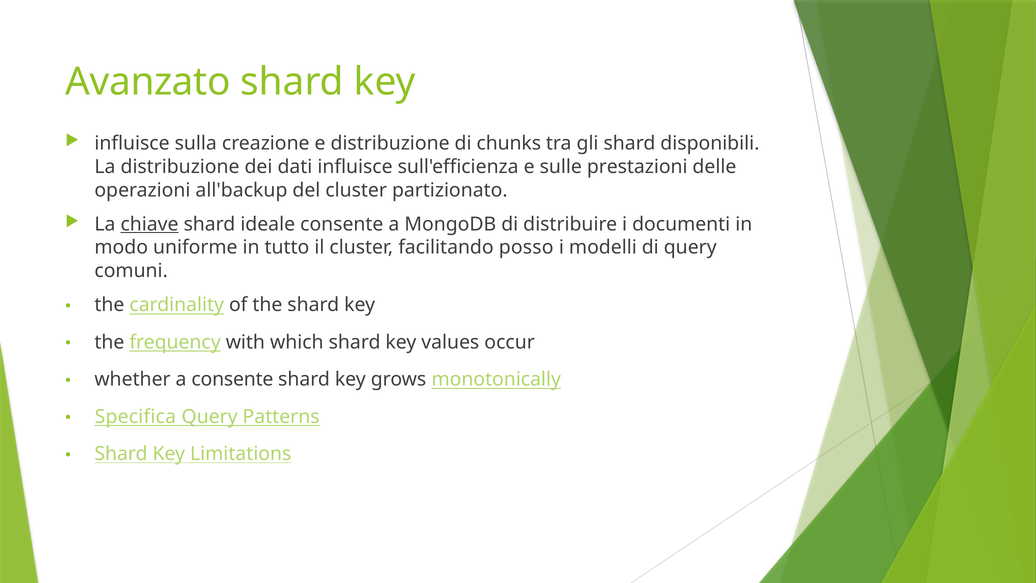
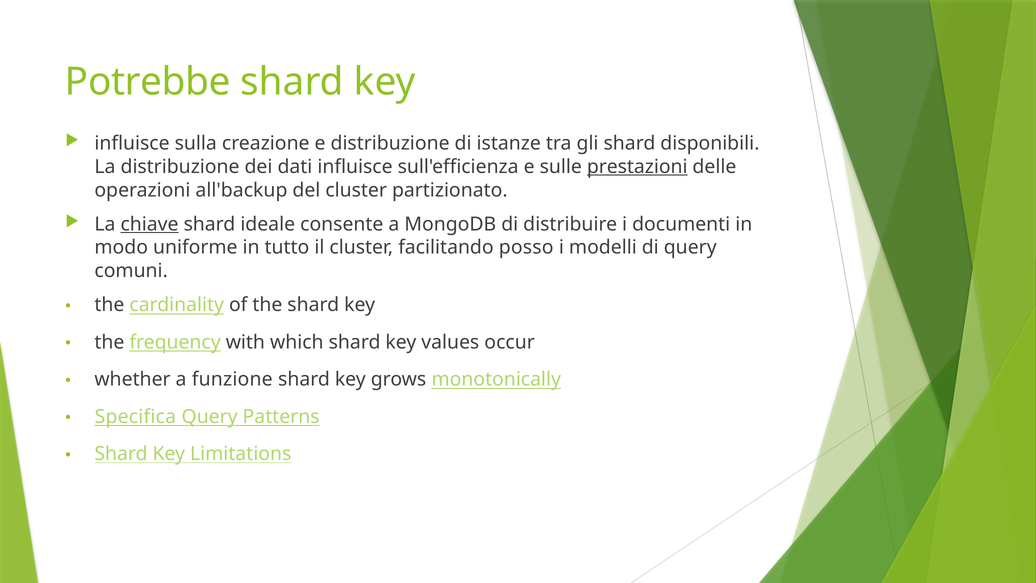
Avanzato: Avanzato -> Potrebbe (148, 82)
chunks: chunks -> istanze (509, 143)
prestazioni underline: none -> present (637, 167)
a consente: consente -> funzione (232, 379)
